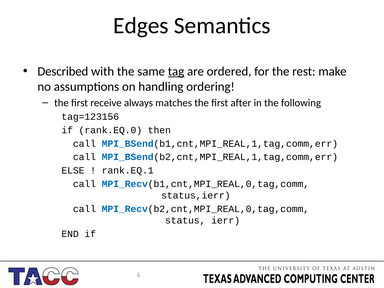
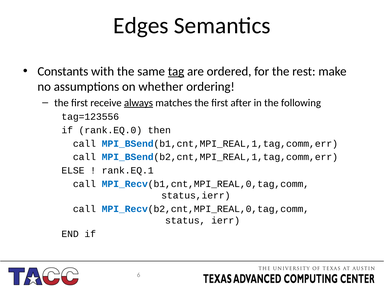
Described: Described -> Constants (63, 71)
handling: handling -> whether (161, 87)
always underline: none -> present (138, 103)
tag=123156: tag=123156 -> tag=123556 (90, 117)
